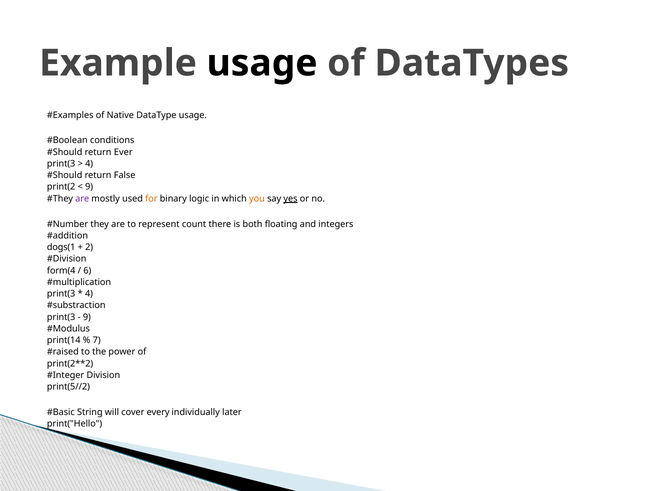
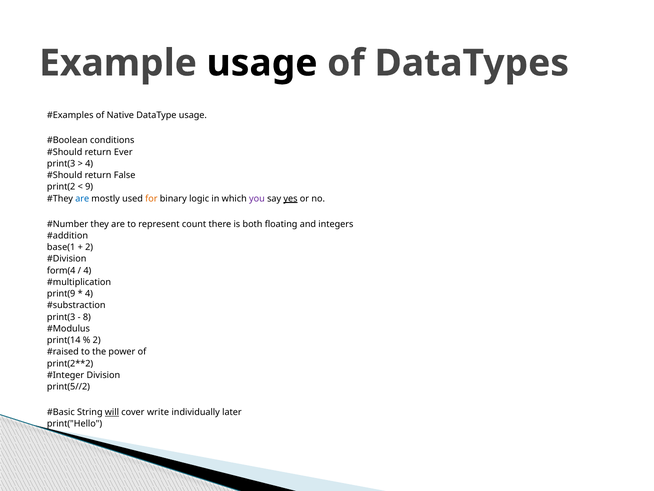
are colour: purple -> blue (82, 198)
you colour: orange -> purple (257, 198)
dogs(1: dogs(1 -> base(1 (61, 247)
6: 6 -> 4 (87, 270)
print(3: print(3 -> print(9 (61, 293)
9: 9 -> 8 (87, 317)
7: 7 -> 2 (97, 340)
will underline: none -> present (112, 412)
every: every -> write (158, 412)
